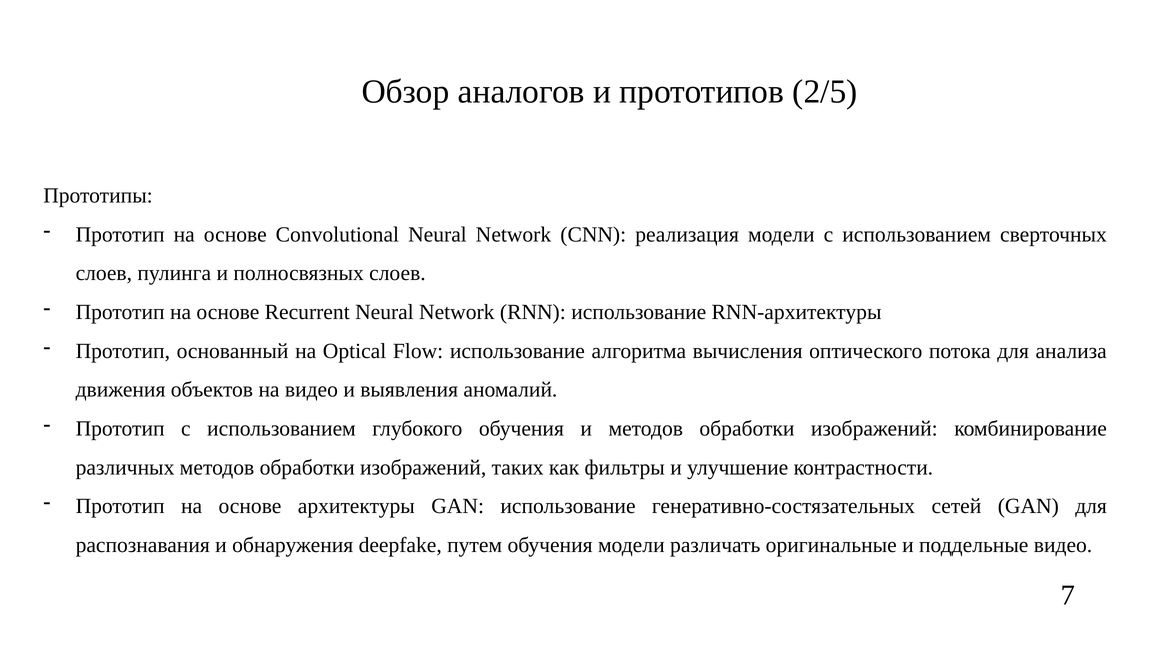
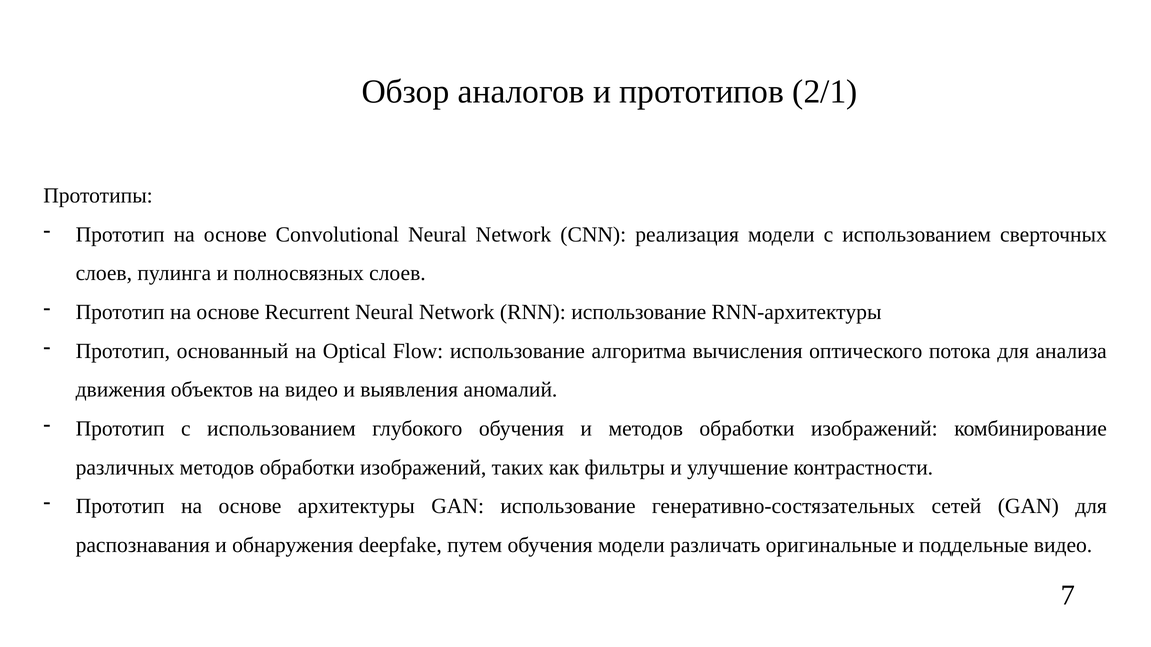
2/5: 2/5 -> 2/1 (825, 92)
